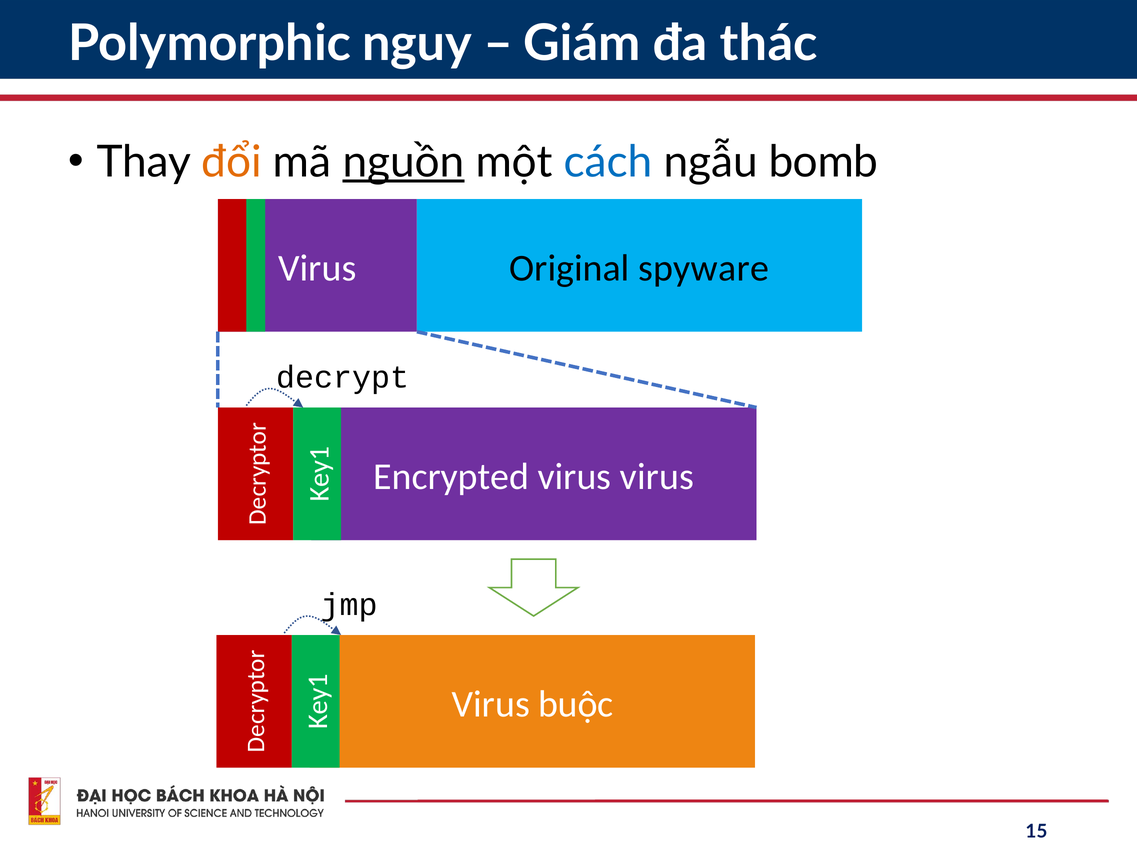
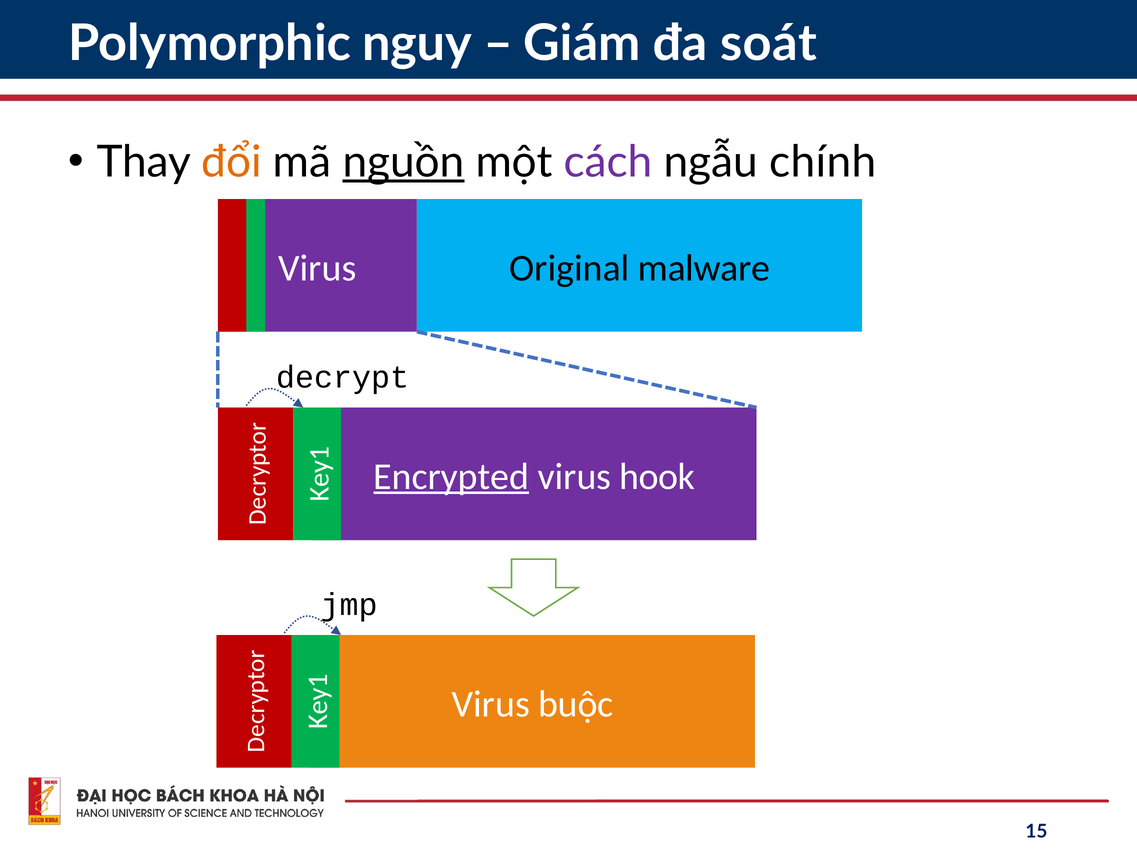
thác: thác -> soát (769, 43)
cách colour: blue -> purple (608, 162)
bomb: bomb -> chính (823, 162)
spyware: spyware -> malware (704, 268)
Encrypted underline: none -> present (451, 476)
virus virus: virus -> hook (657, 476)
